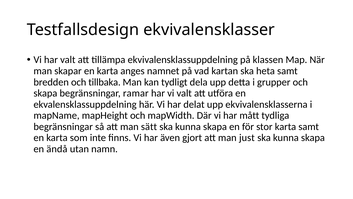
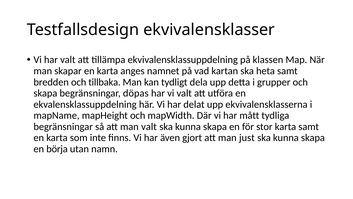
ramar: ramar -> döpas (136, 93)
man sätt: sätt -> valt (149, 126)
ändå: ändå -> börja (57, 149)
